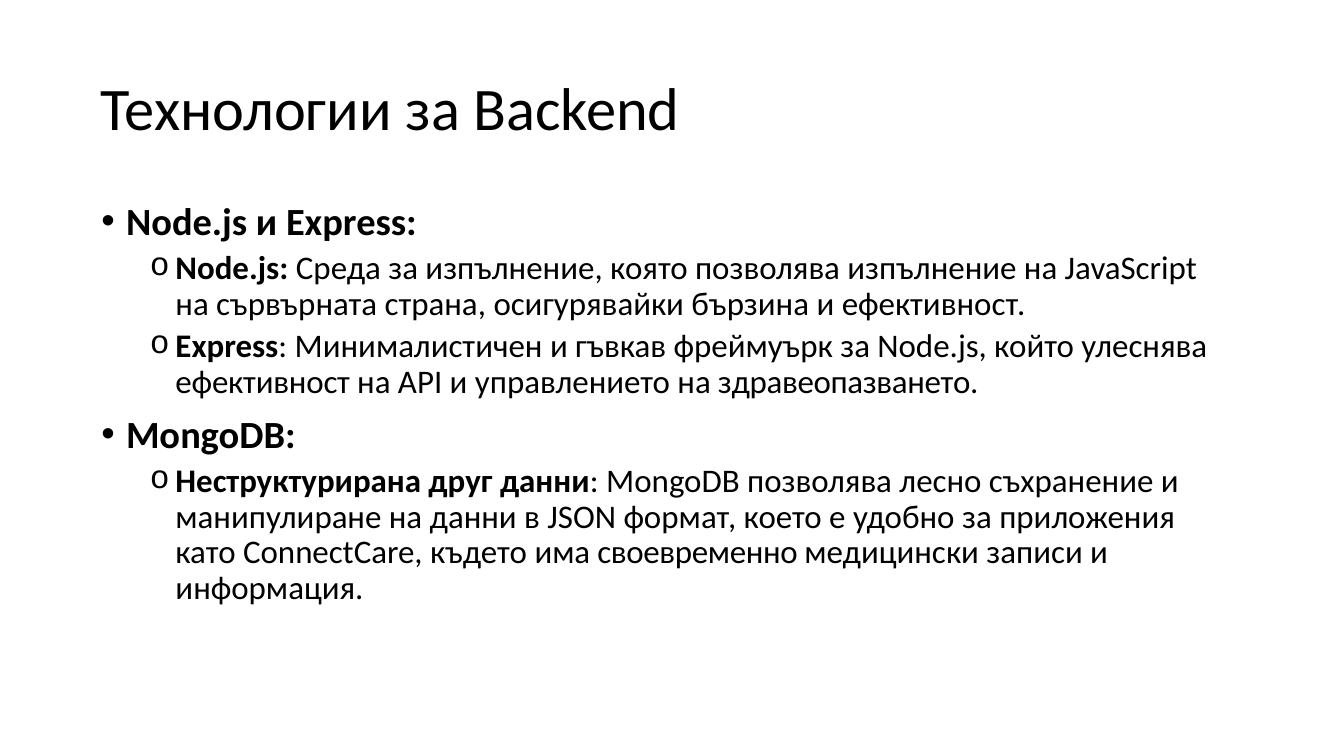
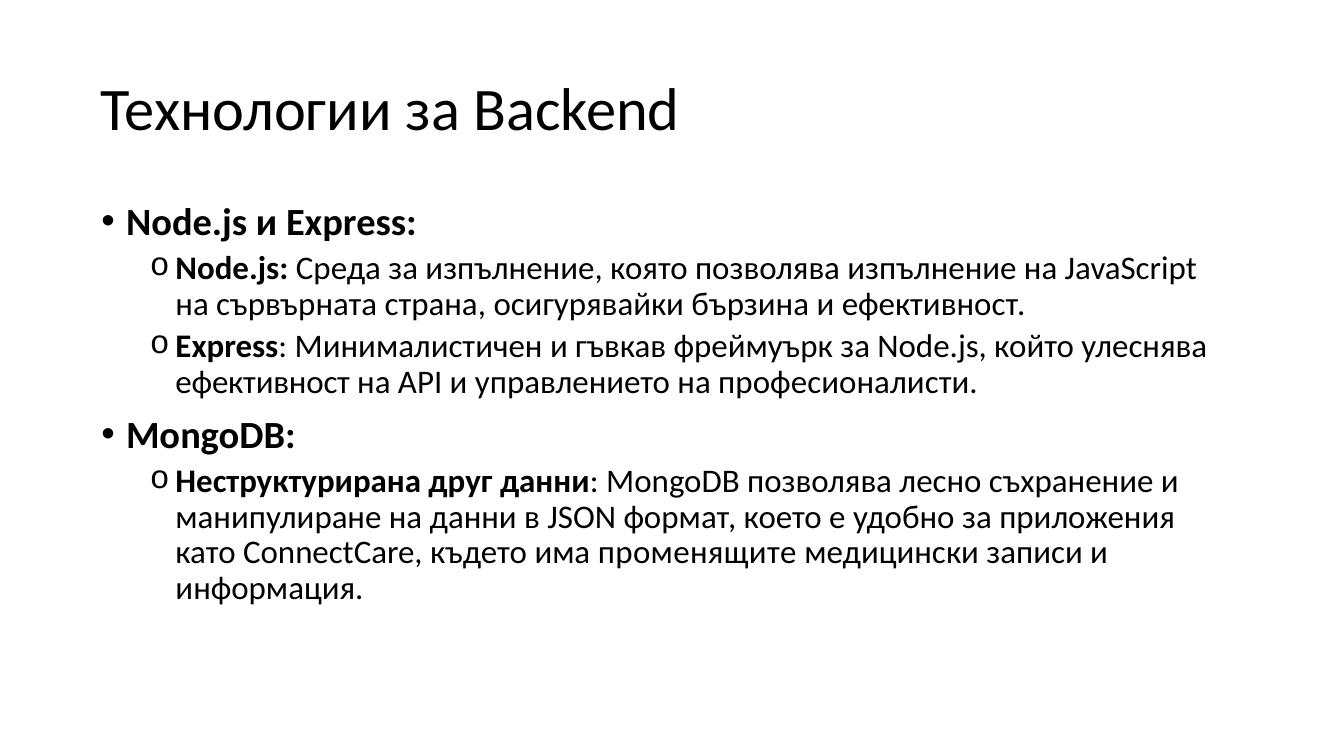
здравеопазването: здравеопазването -> професионалисти (848, 383)
своевременно: своевременно -> променящите (697, 553)
